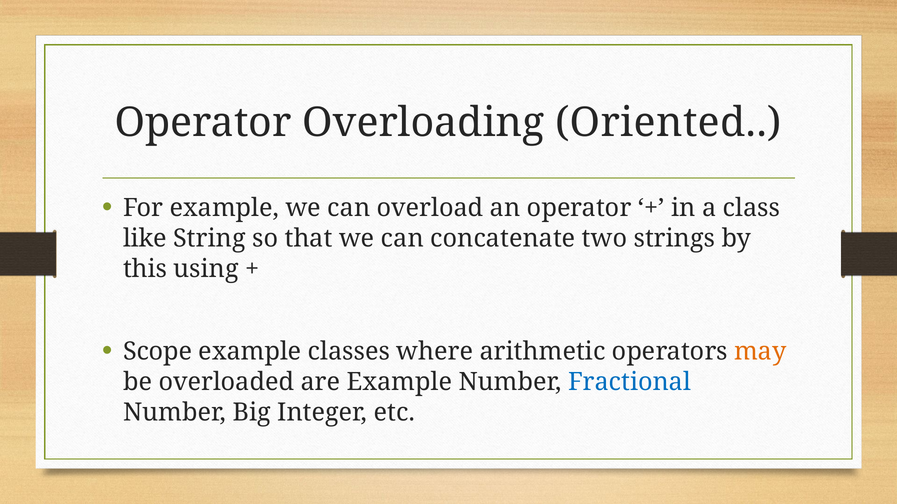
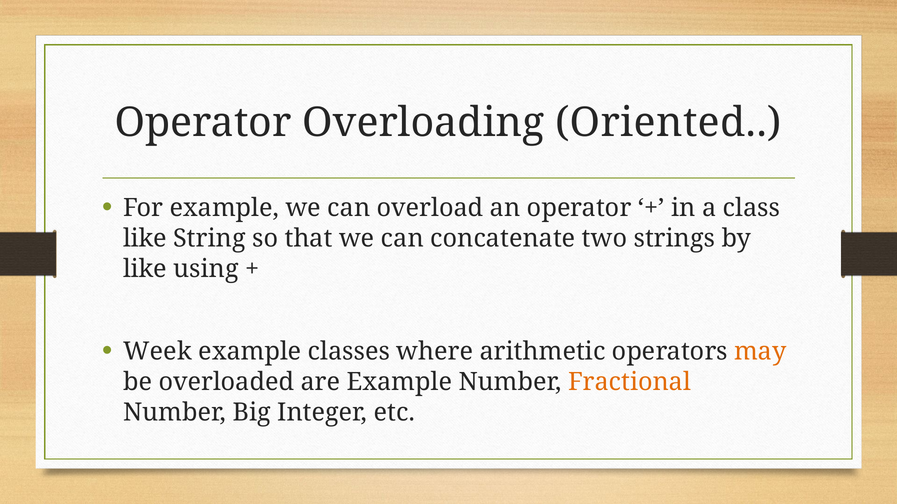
this: this -> like (145, 269)
Scope: Scope -> Week (157, 352)
Fractional colour: blue -> orange (630, 382)
